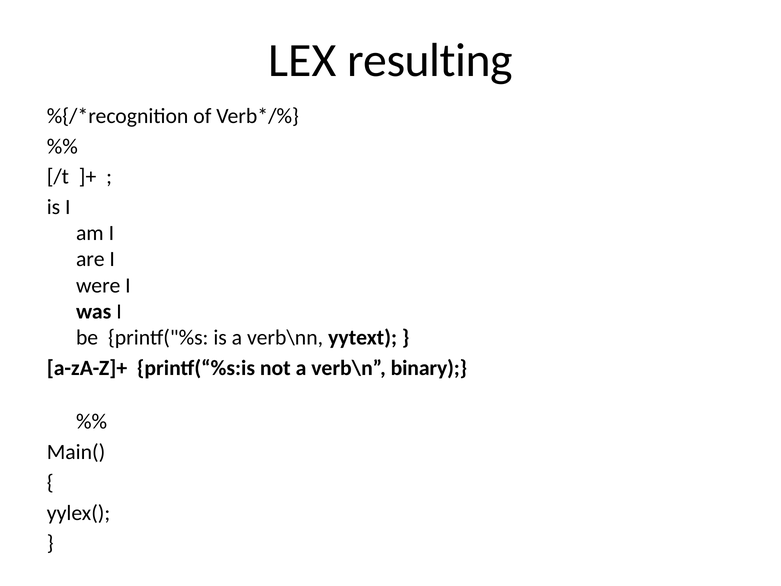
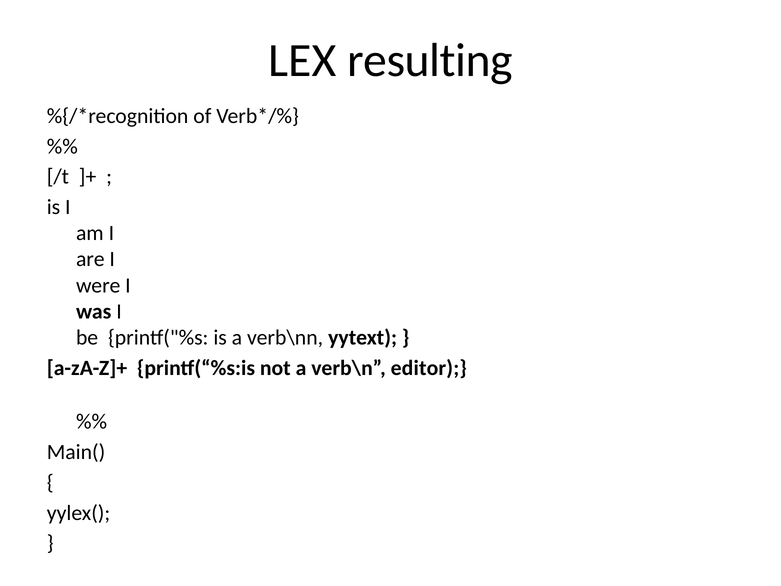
binary: binary -> editor (429, 368)
